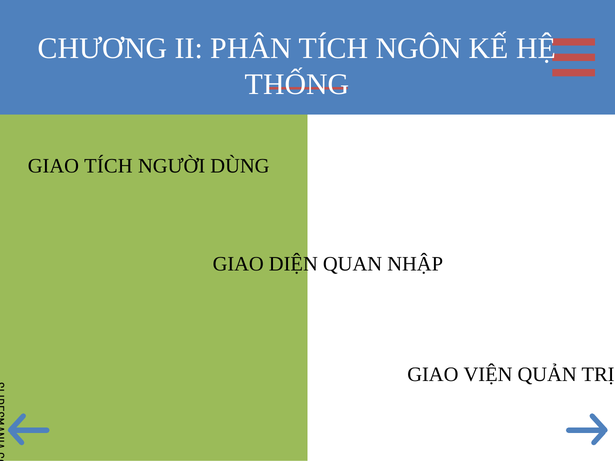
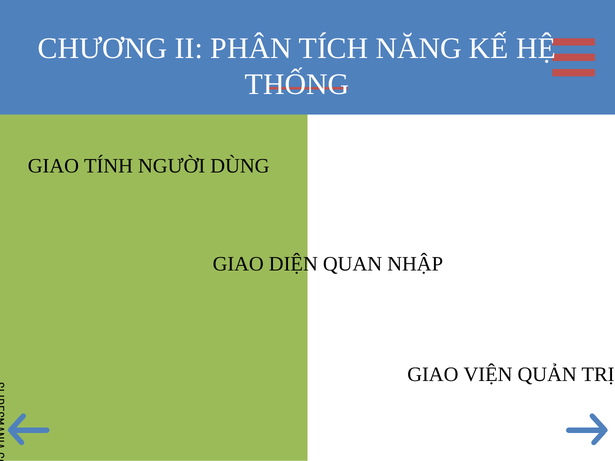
NGÔN: NGÔN -> NĂNG (419, 48)
GIAO TÍCH: TÍCH -> TÍNH (109, 166)
